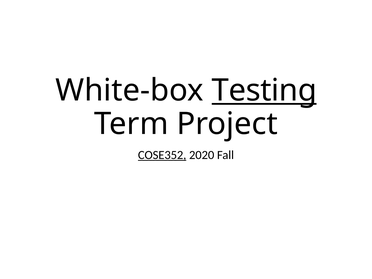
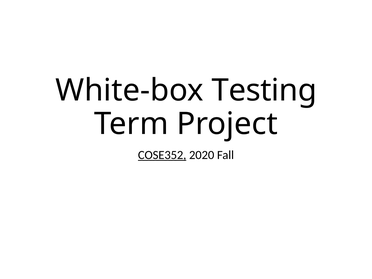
Testing underline: present -> none (264, 91)
